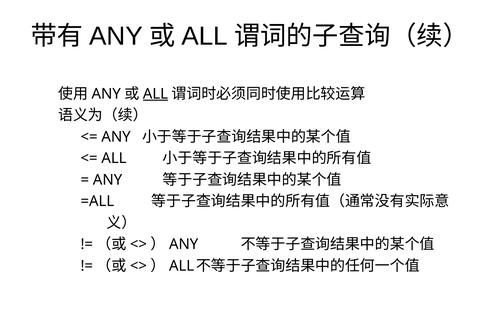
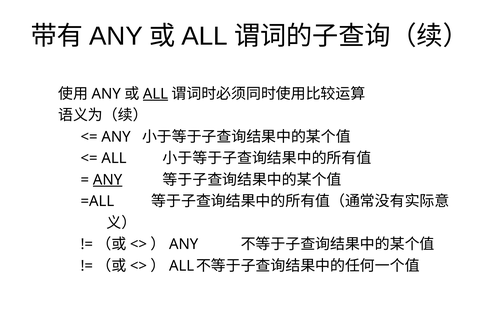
ANY underline: none -> present (108, 179)
